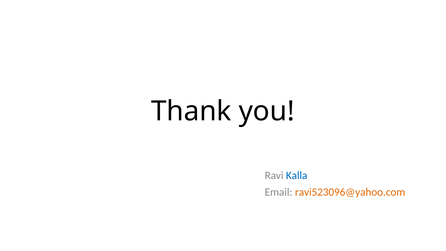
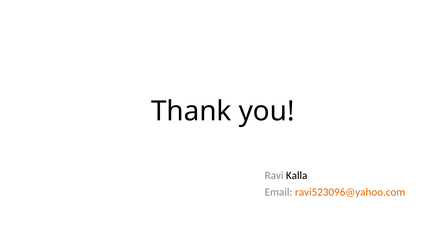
Kalla colour: blue -> black (297, 176)
